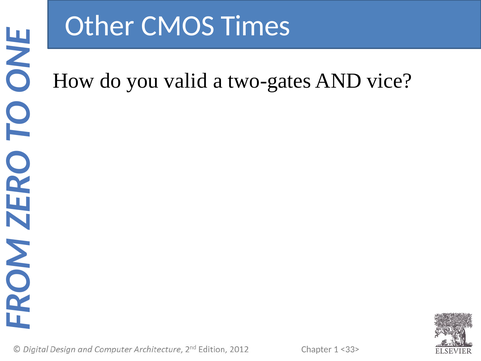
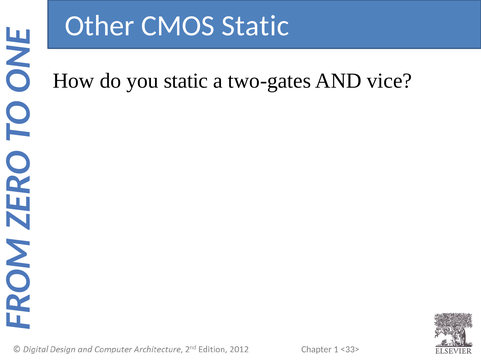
CMOS Times: Times -> Static (255, 26)
you valid: valid -> static (186, 81)
